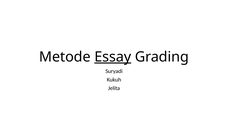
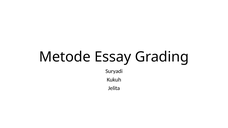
Essay underline: present -> none (113, 57)
